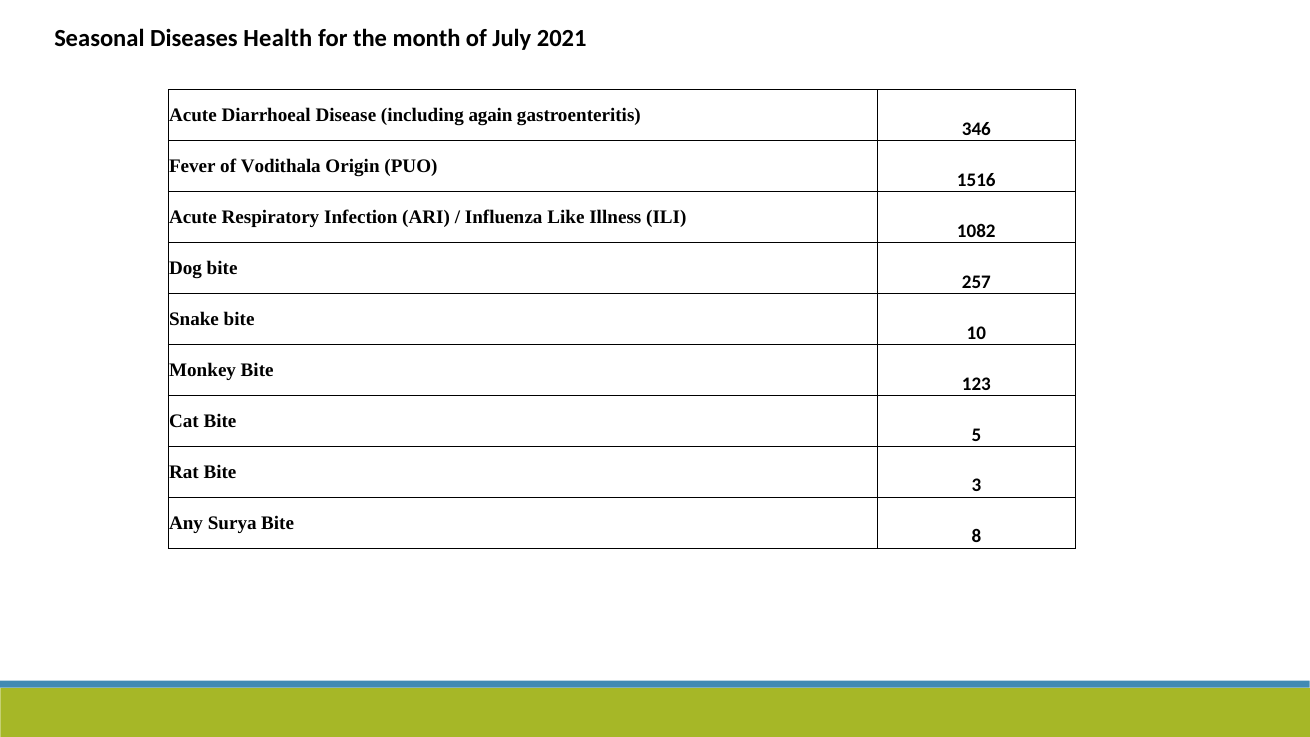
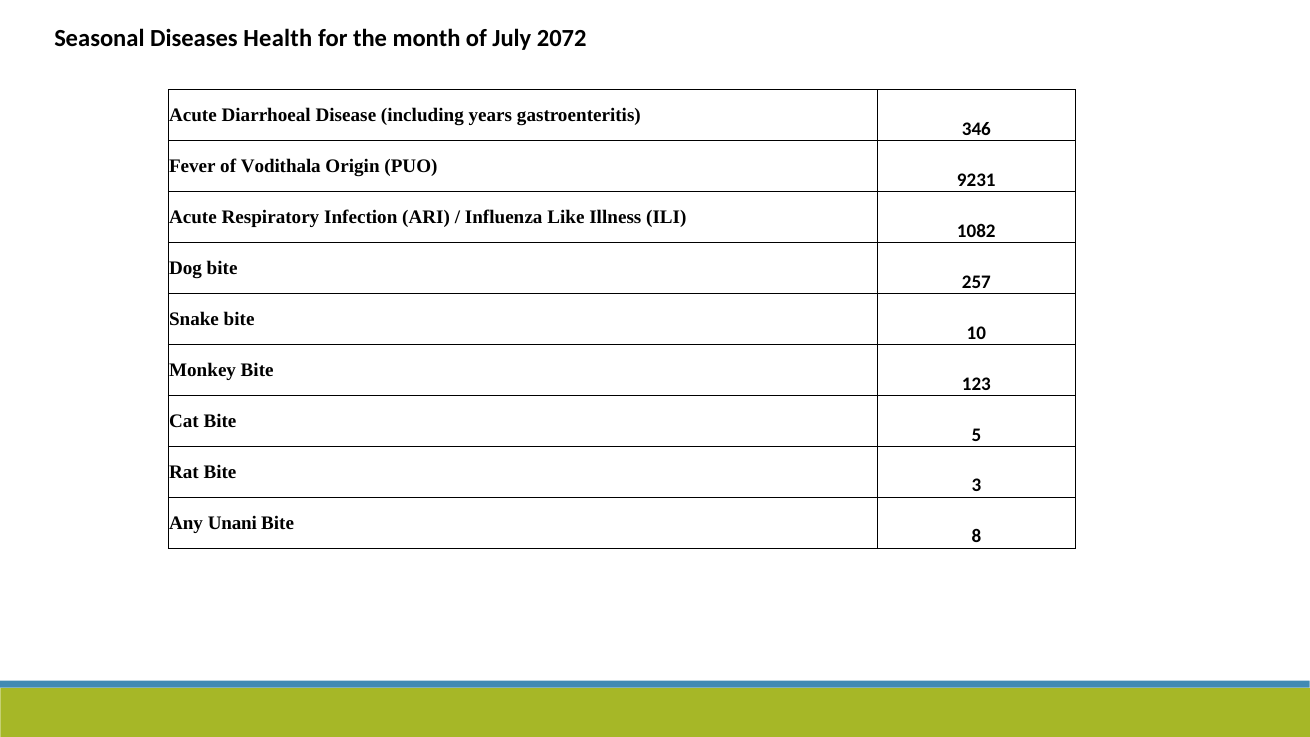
2021: 2021 -> 2072 (562, 38)
again: again -> years (490, 115)
1516: 1516 -> 9231 (976, 180)
Surya: Surya -> Unani (232, 523)
